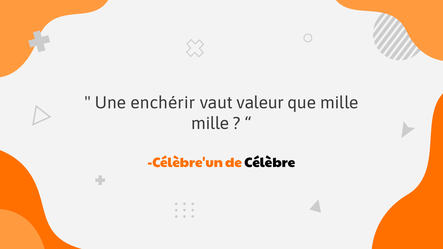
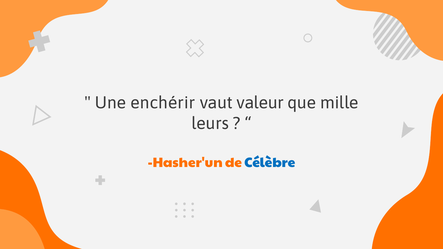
mille: mille -> leurs (210, 124)
Célèbre'un: Célèbre'un -> Hasher'un (185, 163)
Célèbre colour: black -> blue (270, 163)
